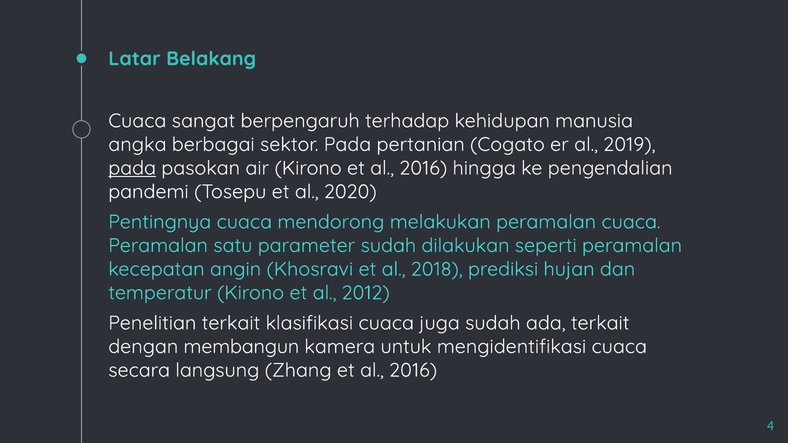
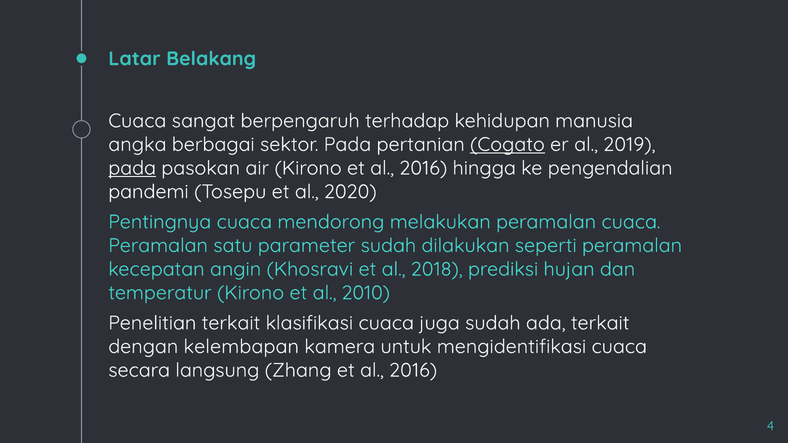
Cogato underline: none -> present (507, 145)
2012: 2012 -> 2010 (366, 293)
membangun: membangun -> kelembapan (241, 347)
